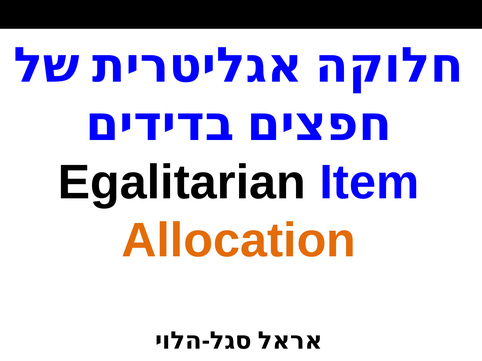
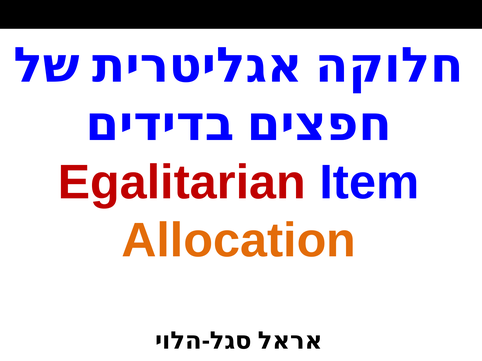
Egalitarian colour: black -> red (182, 183)
